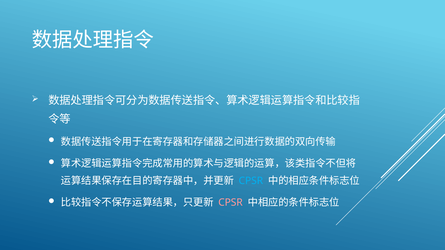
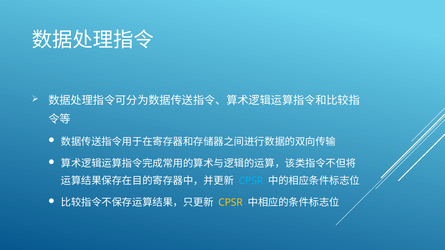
CPSR colour: pink -> yellow (231, 203)
